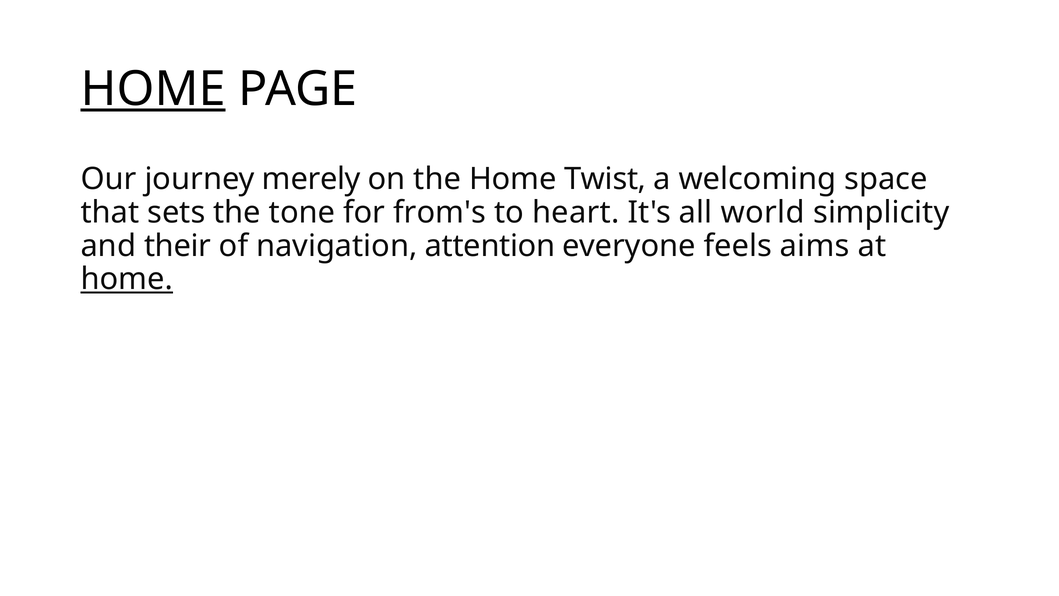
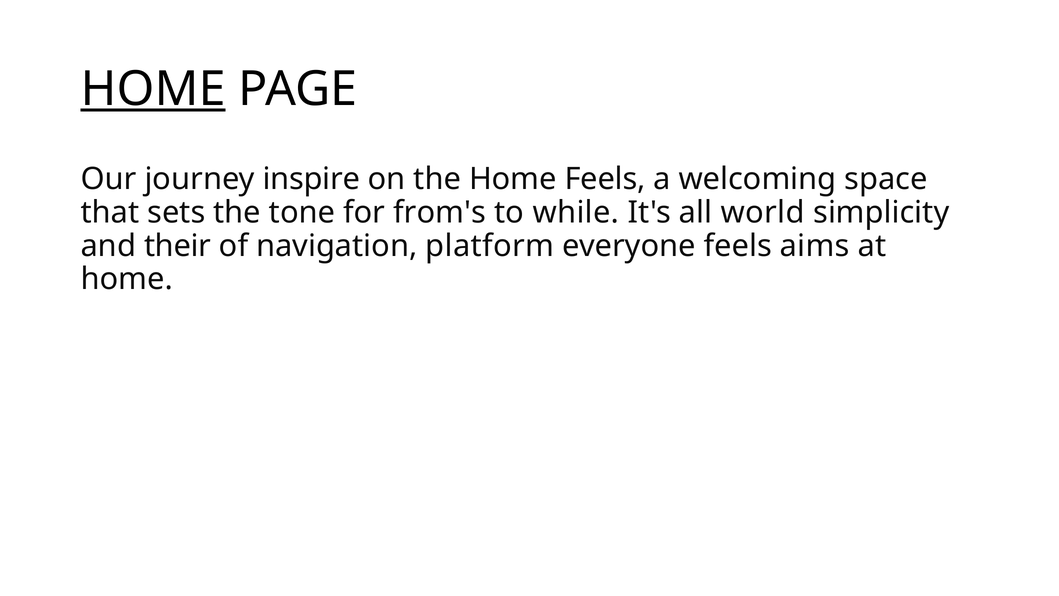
merely: merely -> inspire (311, 179)
Home Twist: Twist -> Feels (605, 179)
heart: heart -> while (576, 212)
attention: attention -> platform (490, 246)
home underline: present -> none (127, 279)
